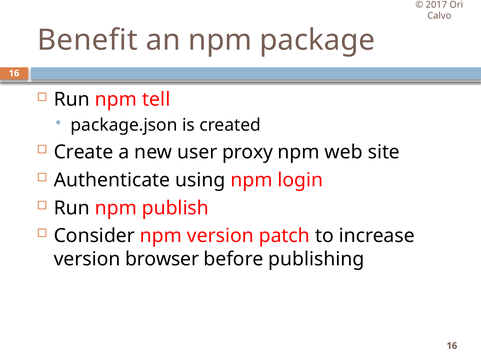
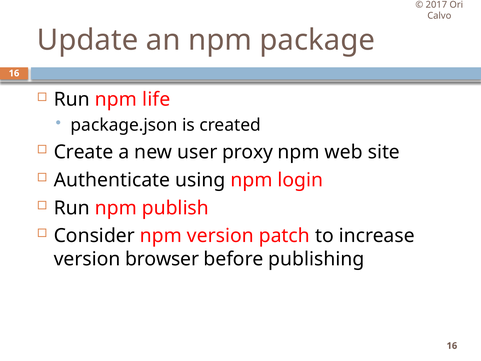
Benefit: Benefit -> Update (88, 40)
tell: tell -> life (156, 100)
